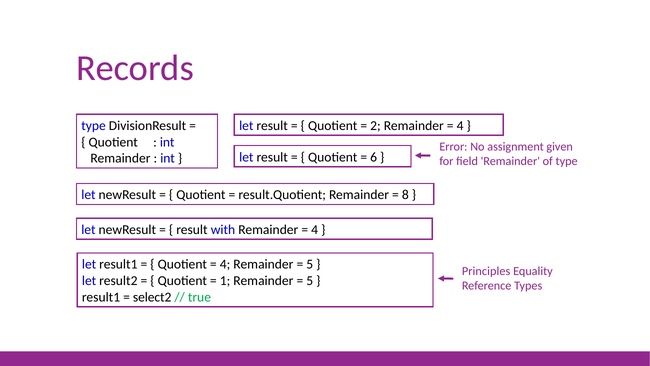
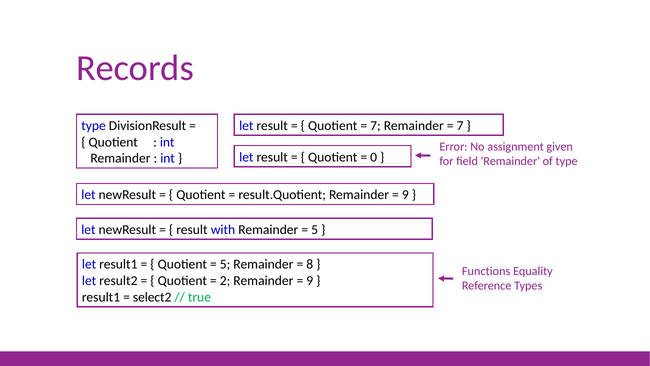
2: 2 -> 7 (375, 126)
4: 4 -> 7 (460, 126)
6: 6 -> 0 (374, 157)
8: 8 -> 9 (405, 195)
4: 4 -> 5 (315, 230)
4: 4 -> 5 (225, 264)
5: 5 -> 8 (310, 264)
Principles: Principles -> Functions (486, 271)
1: 1 -> 2 (225, 280)
5: 5 -> 9 (310, 280)
